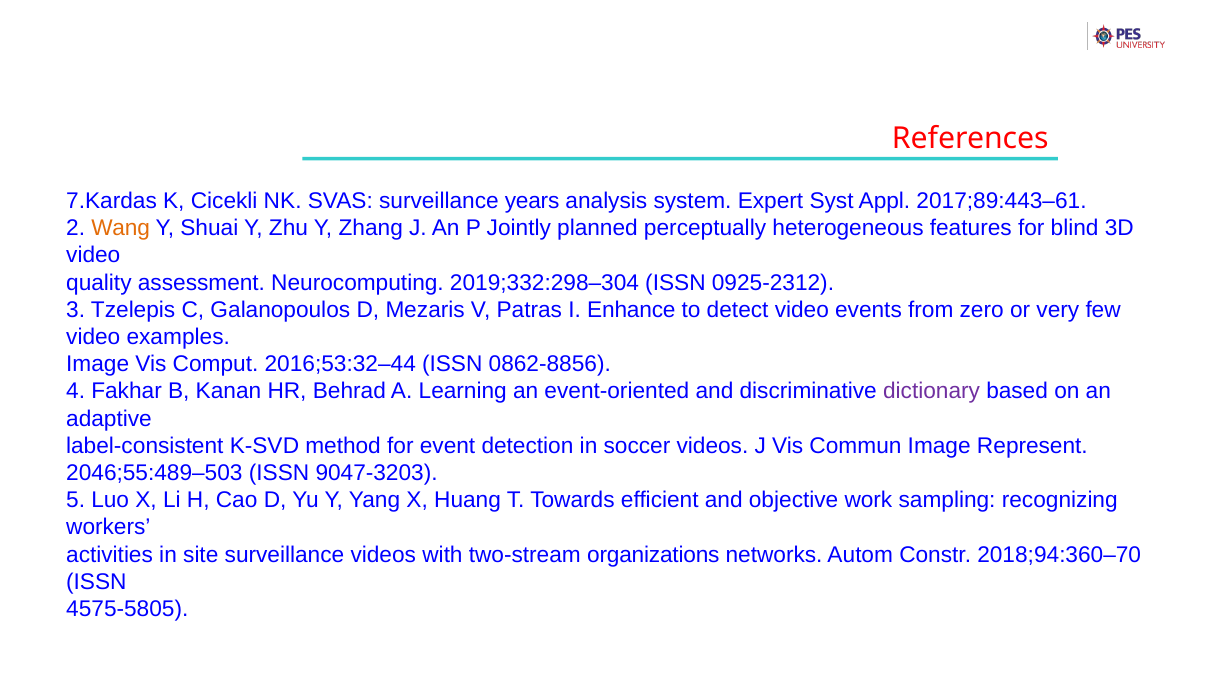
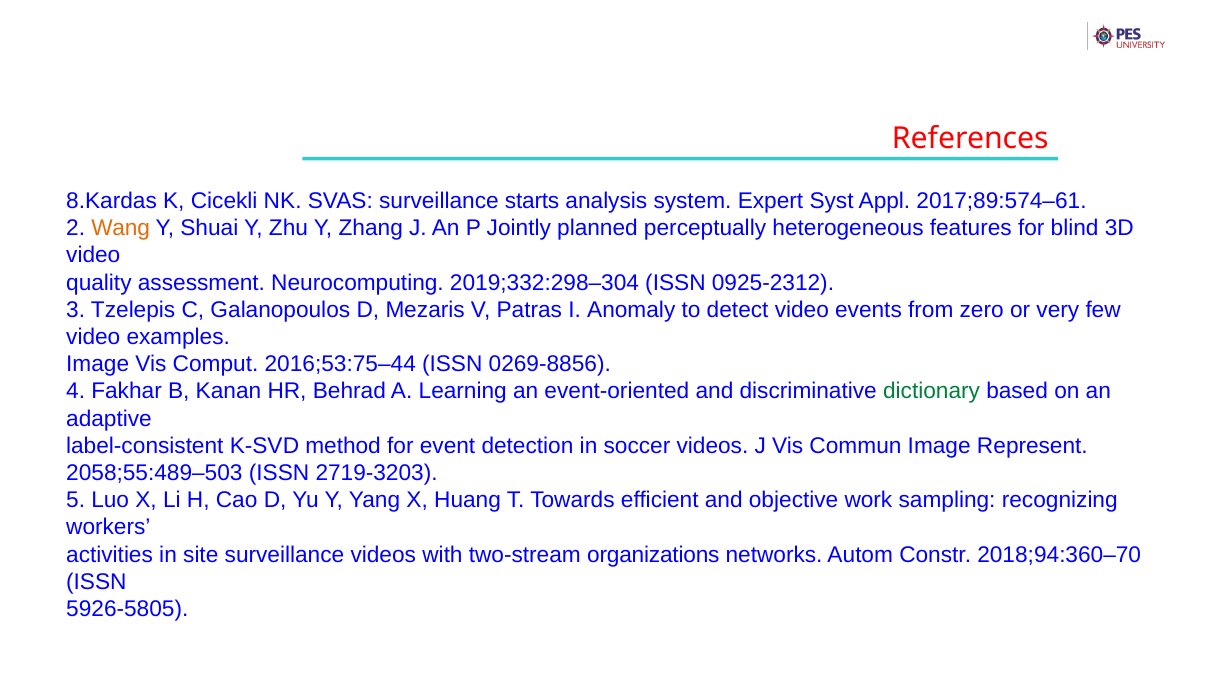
7.Kardas: 7.Kardas -> 8.Kardas (112, 201)
years: years -> starts (532, 201)
2017;89:443–61: 2017;89:443–61 -> 2017;89:574–61 (1002, 201)
Enhance: Enhance -> Anomaly (631, 310)
2016;53:32–44: 2016;53:32–44 -> 2016;53:75–44 (340, 364)
0862-8856: 0862-8856 -> 0269-8856 (550, 364)
dictionary colour: purple -> green (932, 391)
2046;55:489–503: 2046;55:489–503 -> 2058;55:489–503 (154, 473)
9047-3203: 9047-3203 -> 2719-3203 (377, 473)
4575-5805: 4575-5805 -> 5926-5805 (127, 609)
